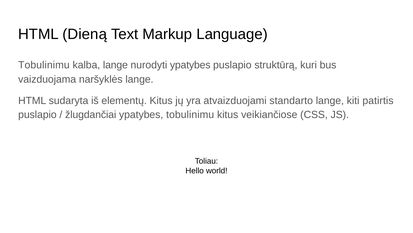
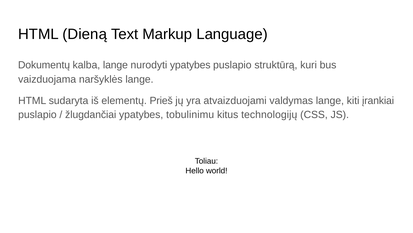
Tobulinimu: Tobulinimu -> Dokumentų (44, 65)
elementų Kitus: Kitus -> Prieš (161, 100)
standarto: standarto -> valdymas (291, 100)
patirtis: patirtis -> įrankiai (378, 100)
veikiančiose: veikiančiose -> technologijų (269, 115)
